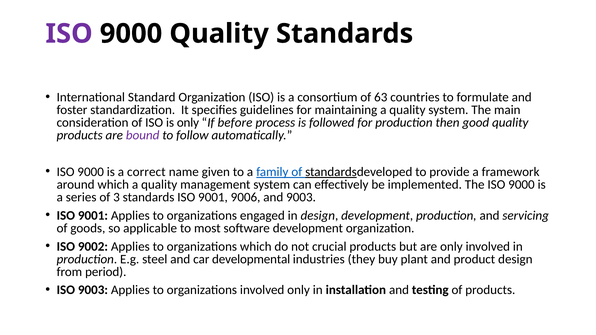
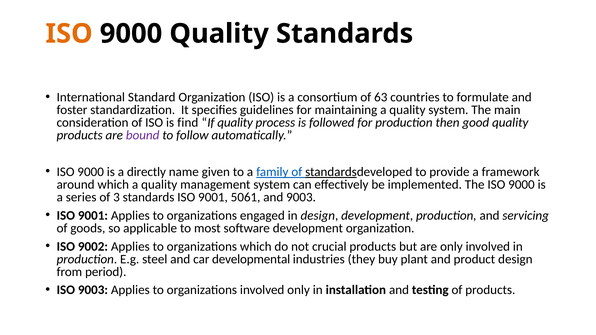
ISO colour: purple -> orange (69, 34)
is only: only -> find (188, 123)
If before: before -> quality (235, 123)
correct: correct -> directly (146, 172)
9006: 9006 -> 5061 (246, 197)
